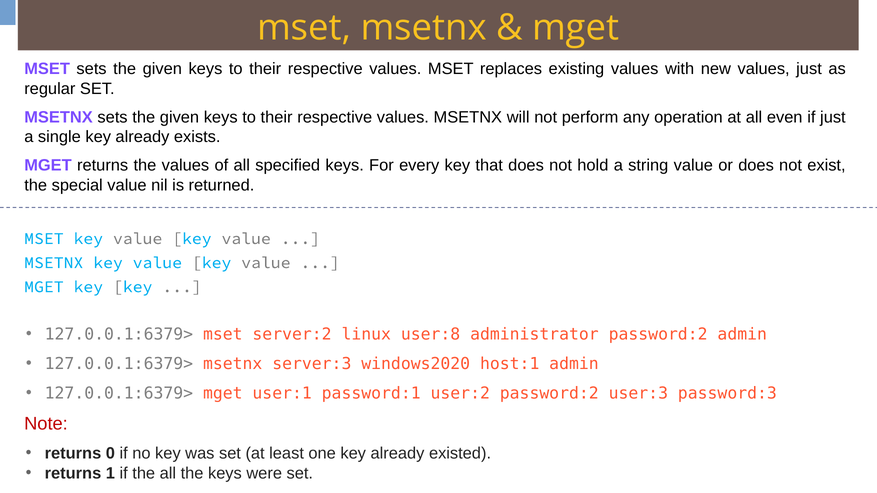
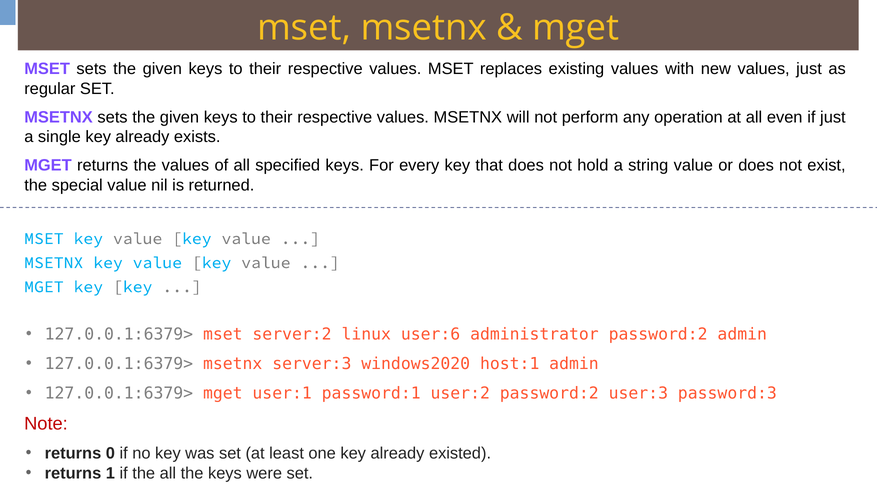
user:8: user:8 -> user:6 (431, 334)
